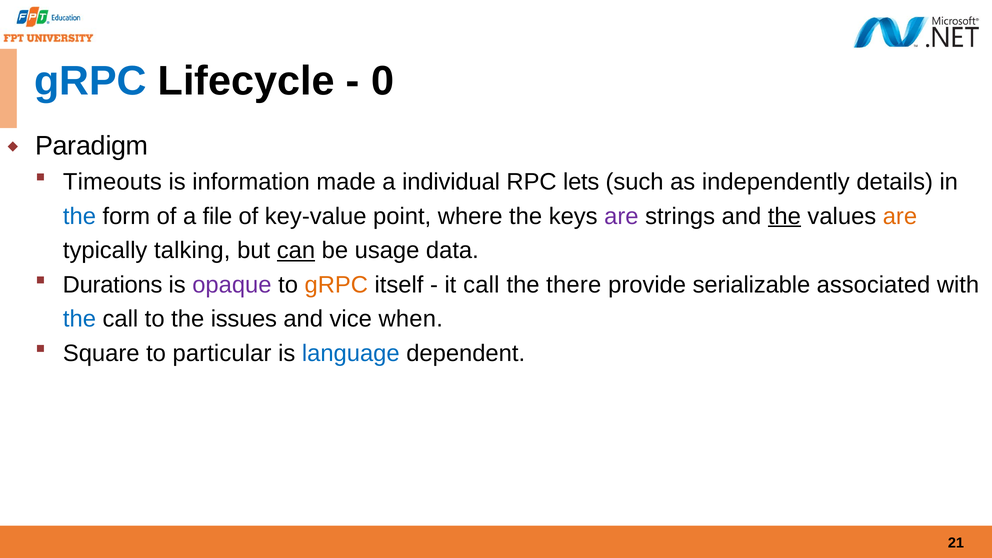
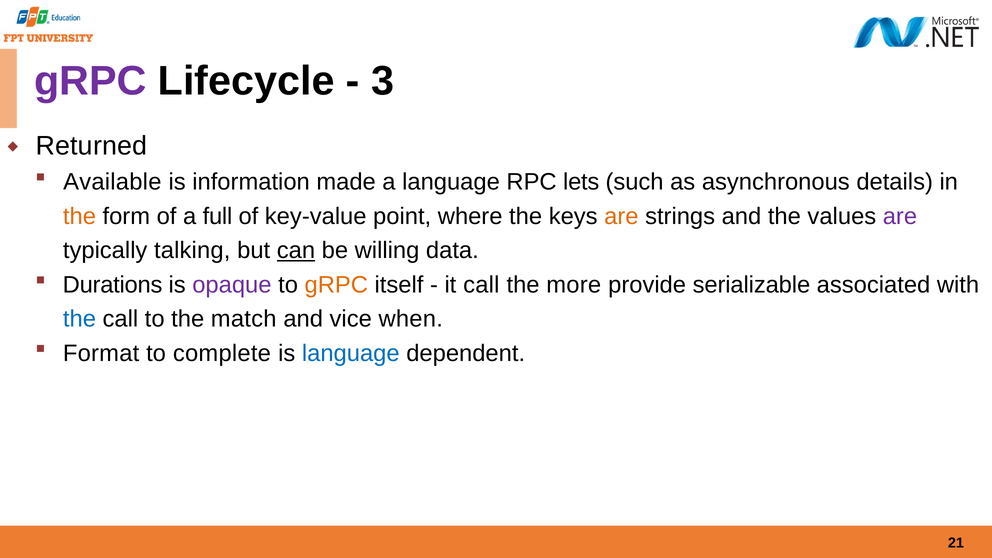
gRPC colour: blue -> purple (90, 81)
0: 0 -> 3 (383, 81)
Paradigm: Paradigm -> Returned (91, 146)
Timeouts: Timeouts -> Available (112, 182)
a individual: individual -> language (451, 182)
independently: independently -> asynchronous (776, 182)
the colour: blue -> orange (79, 216)
file: file -> full (217, 216)
are colour: purple -> orange (621, 216)
the underline: present -> none (784, 216)
are colour: orange -> purple (900, 216)
usage: usage -> willing (387, 251)
there: there -> more (574, 285)
issues: issues -> match (244, 319)
Square: Square -> Format (101, 353)
particular: particular -> complete (222, 353)
